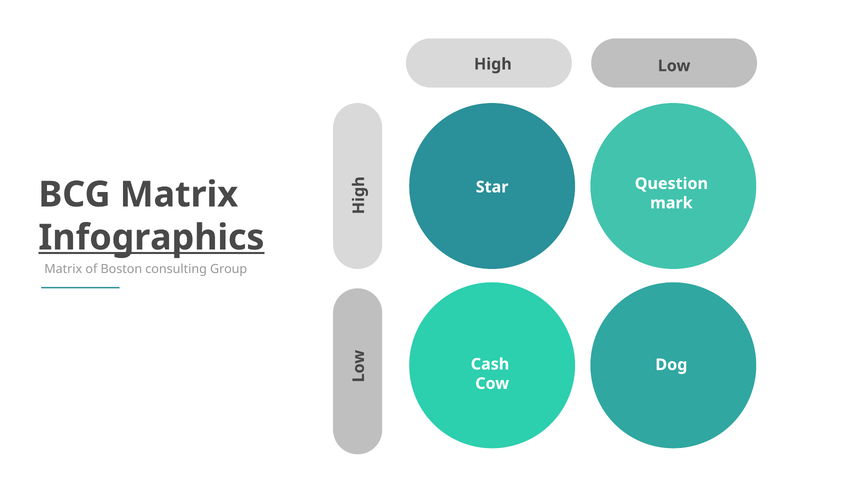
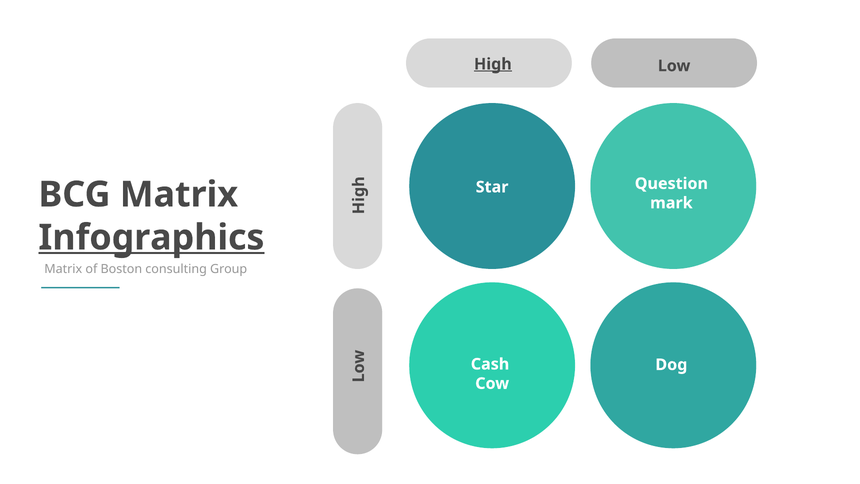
High underline: none -> present (493, 64)
